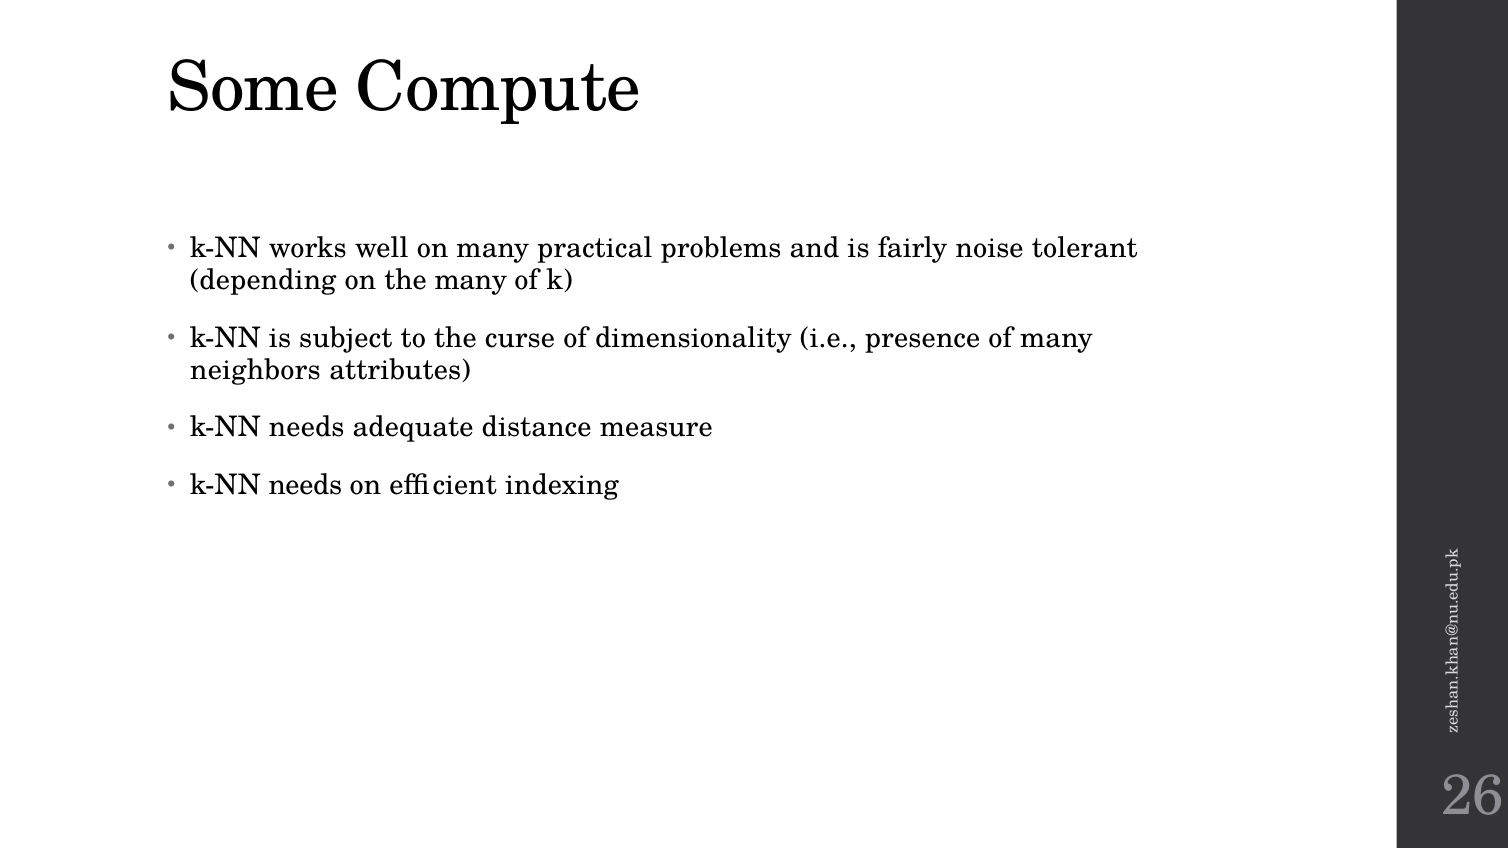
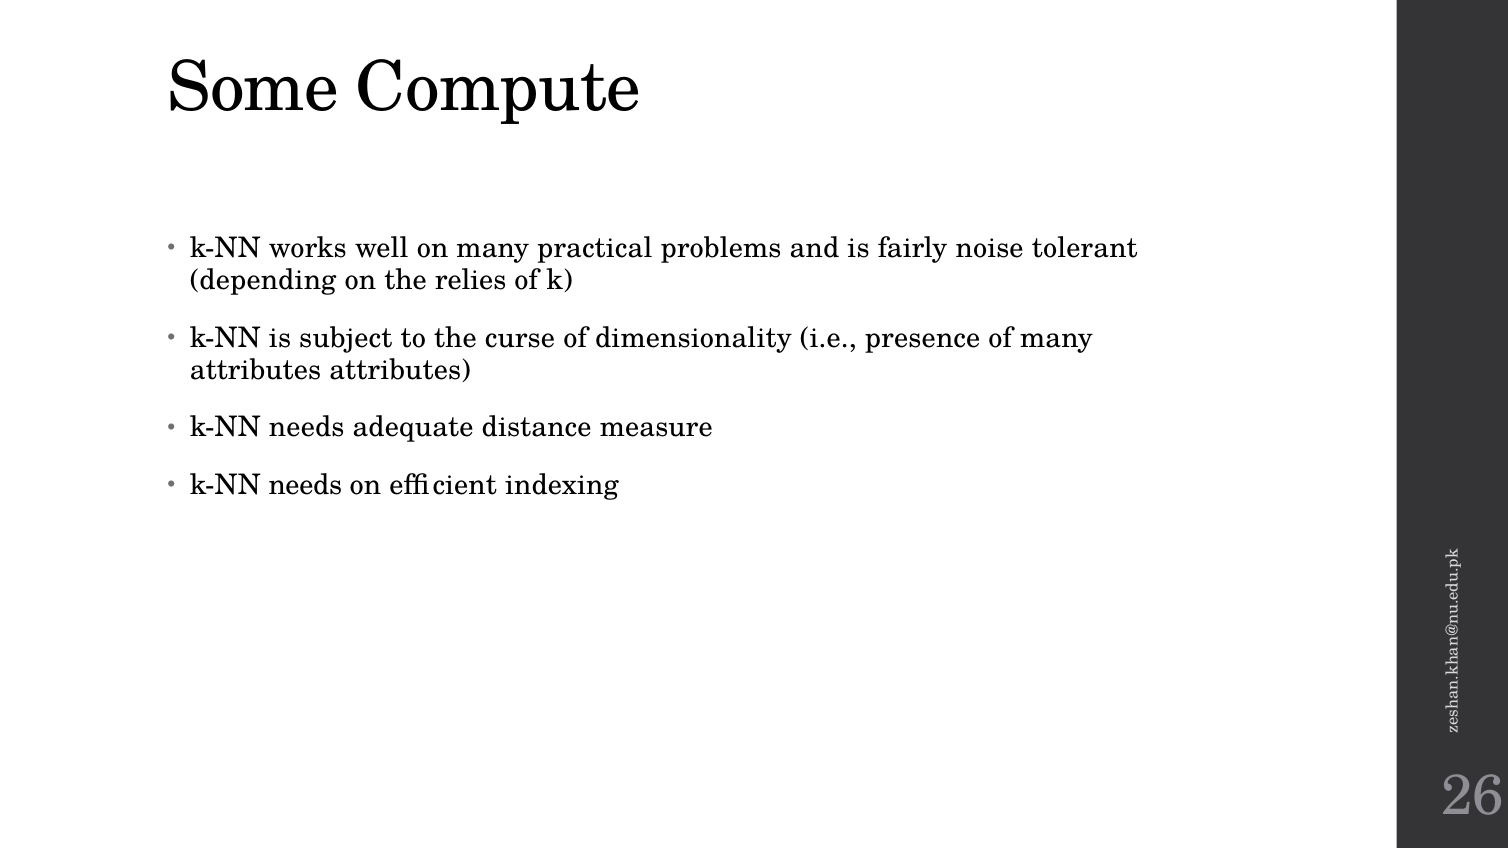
the many: many -> relies (471, 281)
neighbors: neighbors -> attributes (256, 370)
